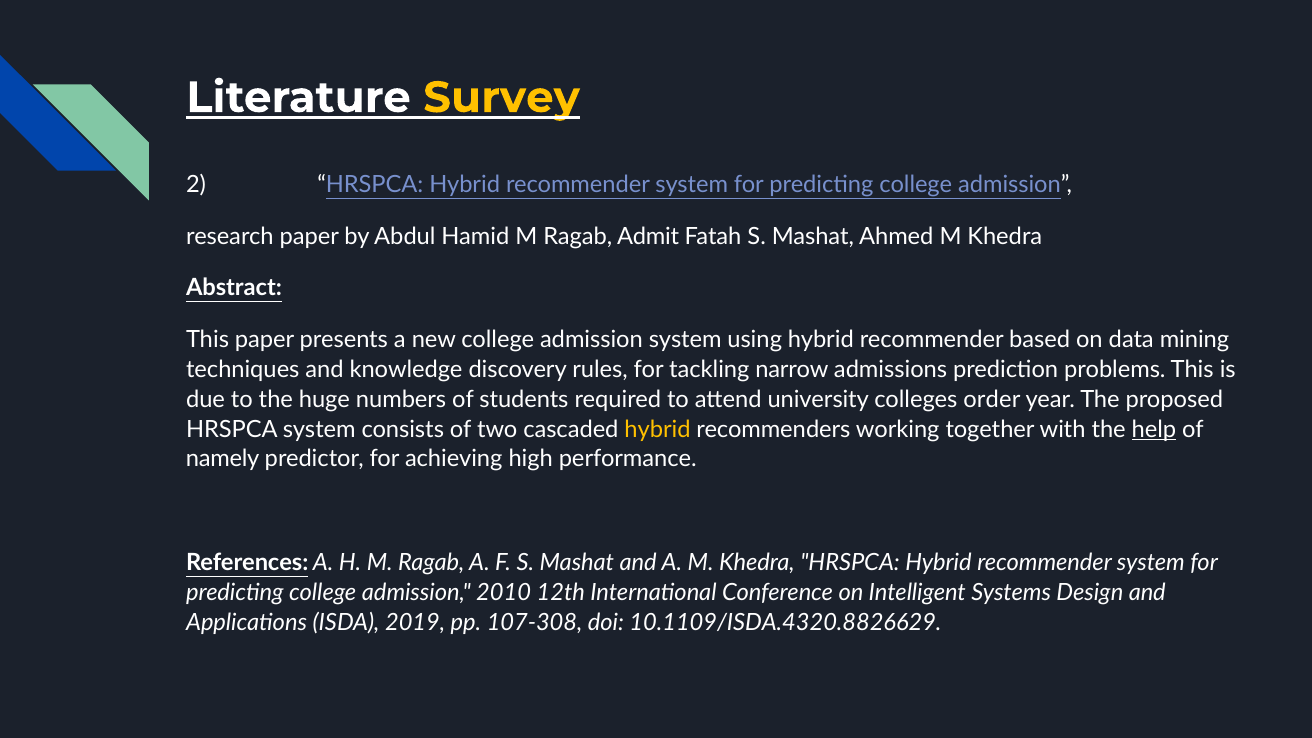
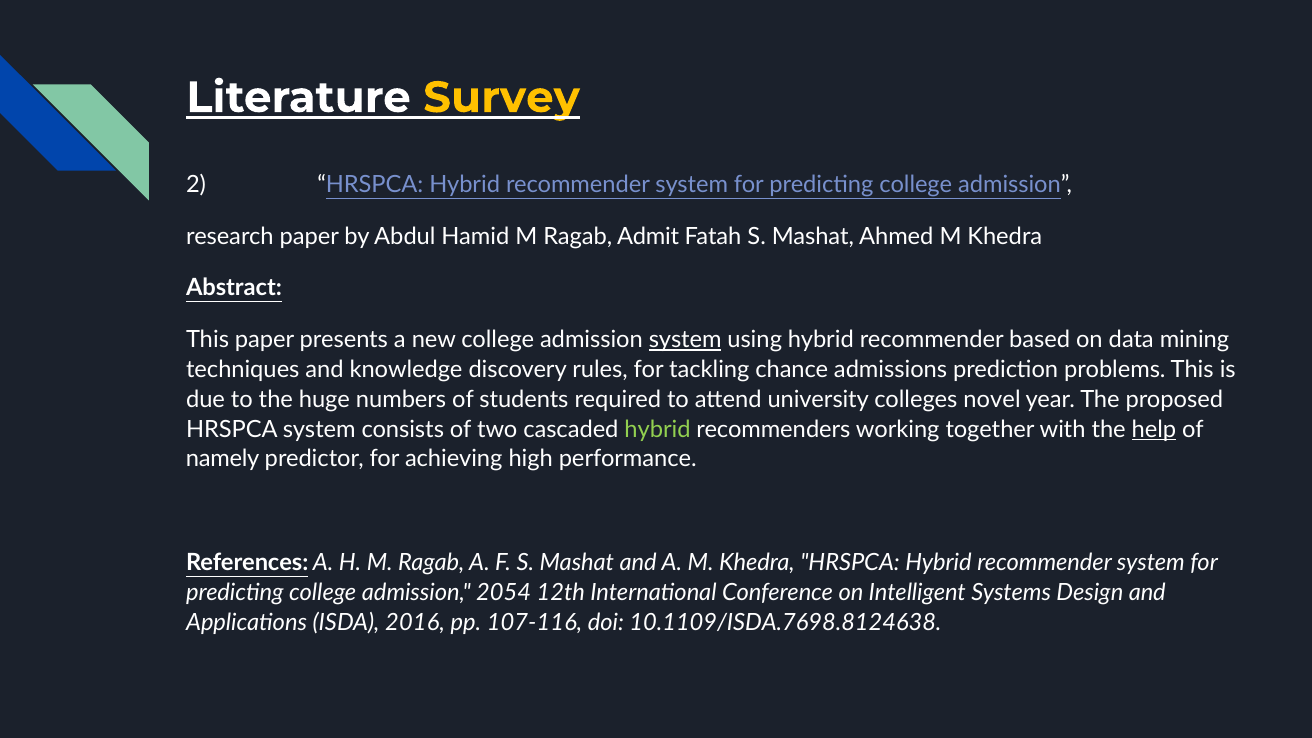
system underline: none -> present (685, 340)
narrow: narrow -> chance (792, 370)
order: order -> novel (992, 399)
hybrid colour: yellow -> light green (658, 429)
2010: 2010 -> 2054 (504, 592)
2019: 2019 -> 2016 (415, 622)
107-308: 107-308 -> 107-116 (535, 622)
10.1109/ISDA.4320.8826629: 10.1109/ISDA.4320.8826629 -> 10.1109/ISDA.7698.8124638 (786, 622)
